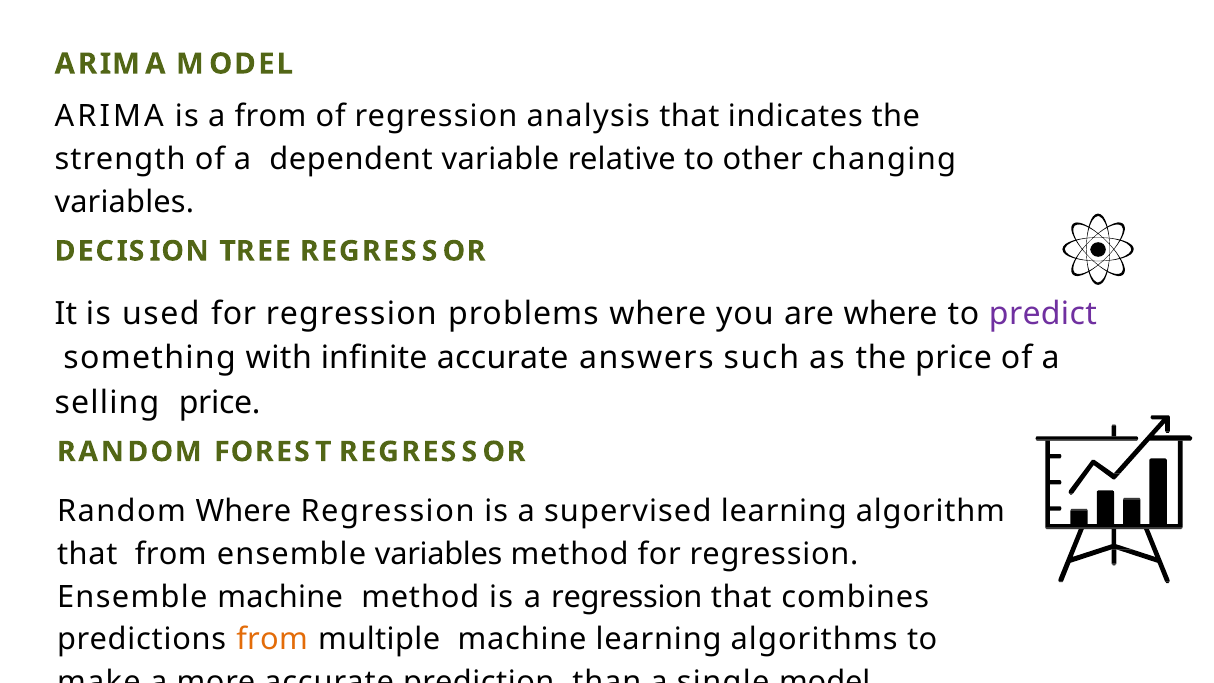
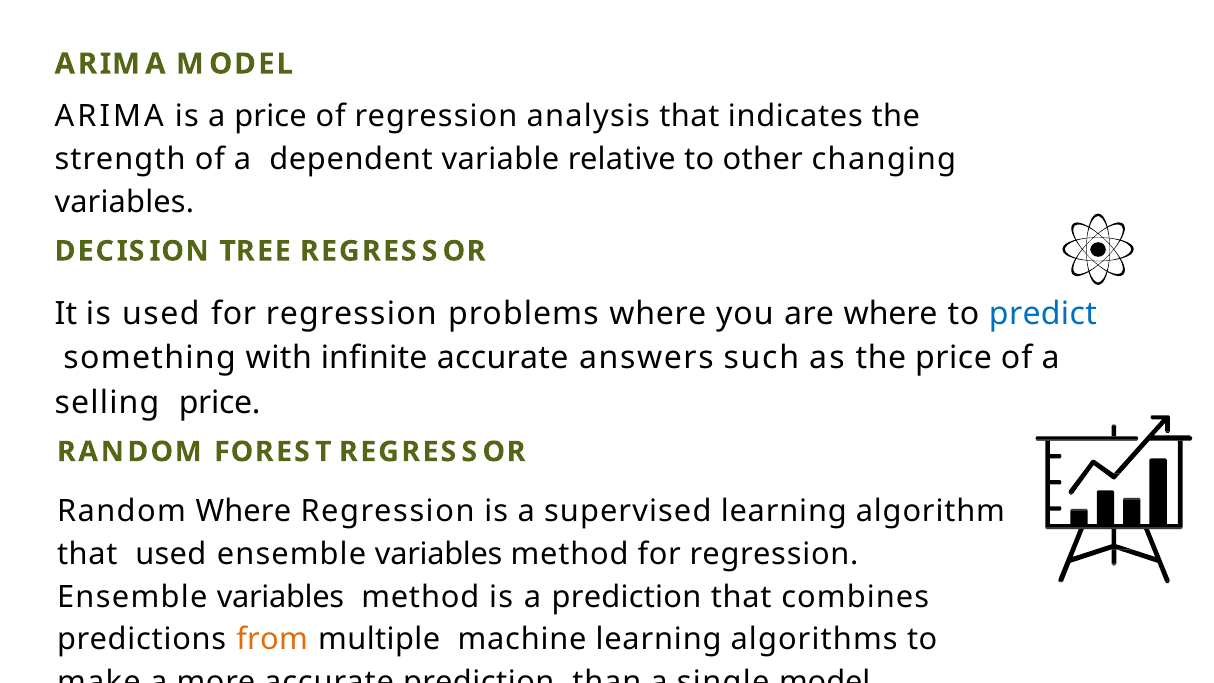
a from: from -> price (271, 116)
predict colour: purple -> blue (1043, 313)
that from: from -> used (171, 554)
machine: machine -> variables (280, 597)
a regression: regression -> prediction (627, 597)
